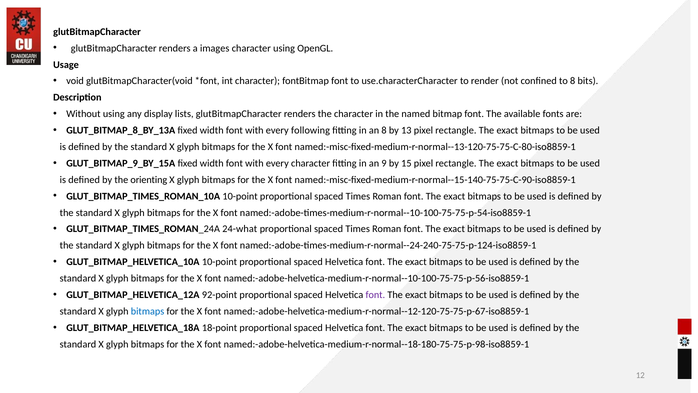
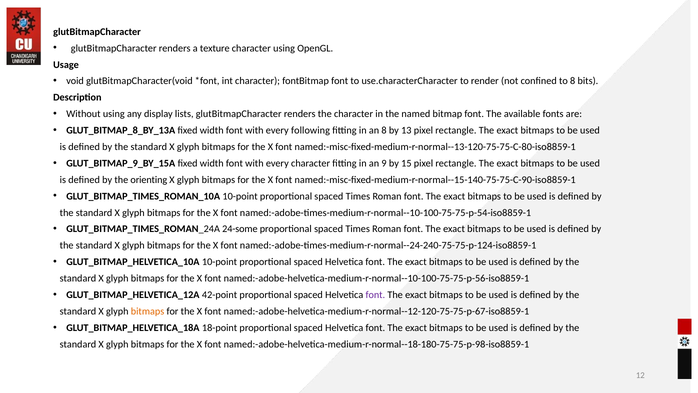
images: images -> texture (215, 48)
24-what: 24-what -> 24-some (240, 229)
92-point: 92-point -> 42-point (220, 295)
bitmaps colour: blue -> orange (148, 311)
